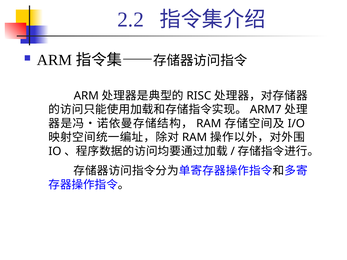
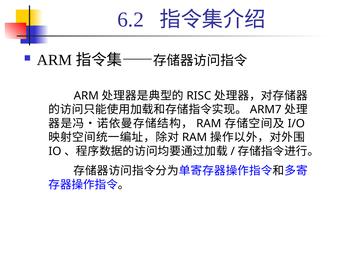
2.2: 2.2 -> 6.2 (131, 20)
